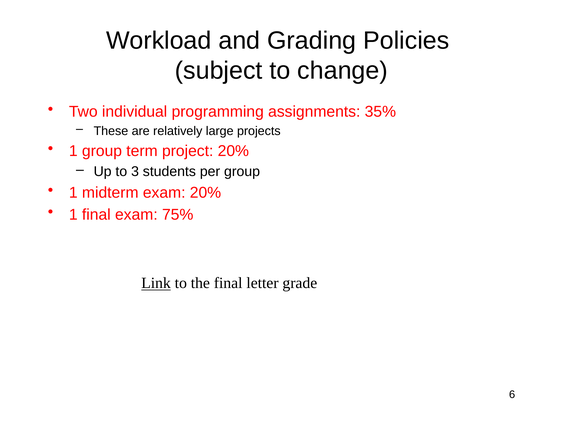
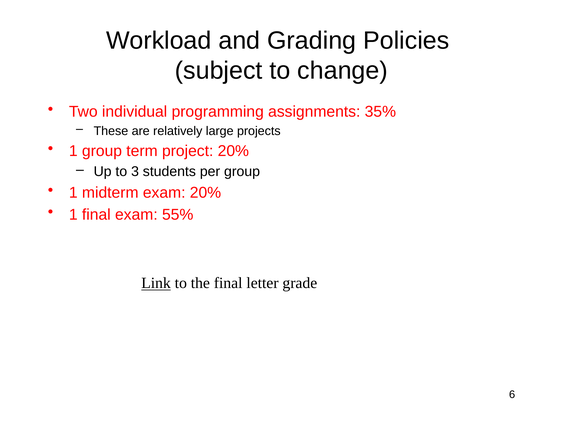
75%: 75% -> 55% (178, 215)
